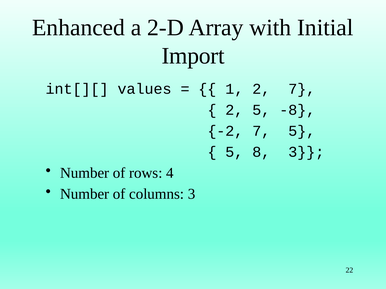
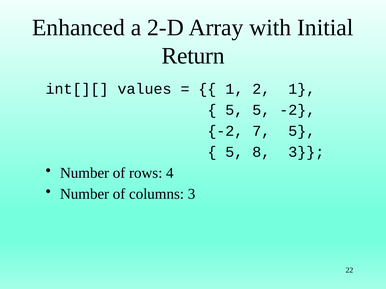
Import: Import -> Return (193, 56)
2 7: 7 -> 1 (302, 89)
2: 2 -> 5 (234, 110)
5 -8: -8 -> -2 (297, 110)
